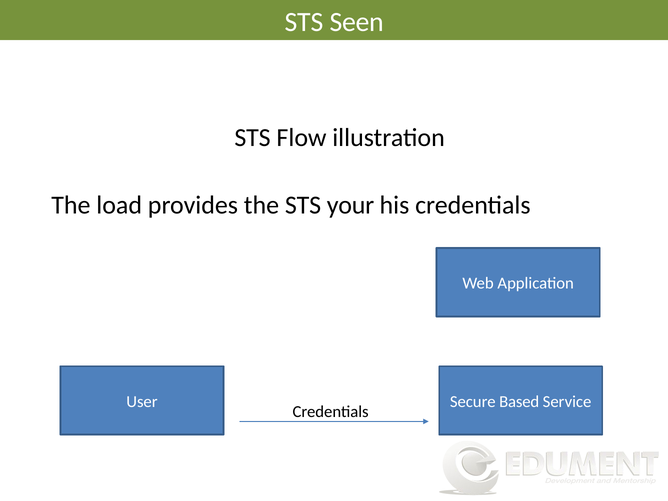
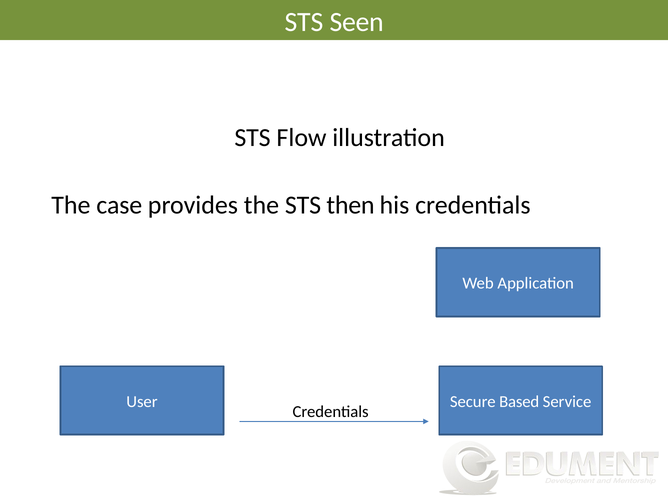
load: load -> case (119, 205)
your: your -> then (351, 205)
